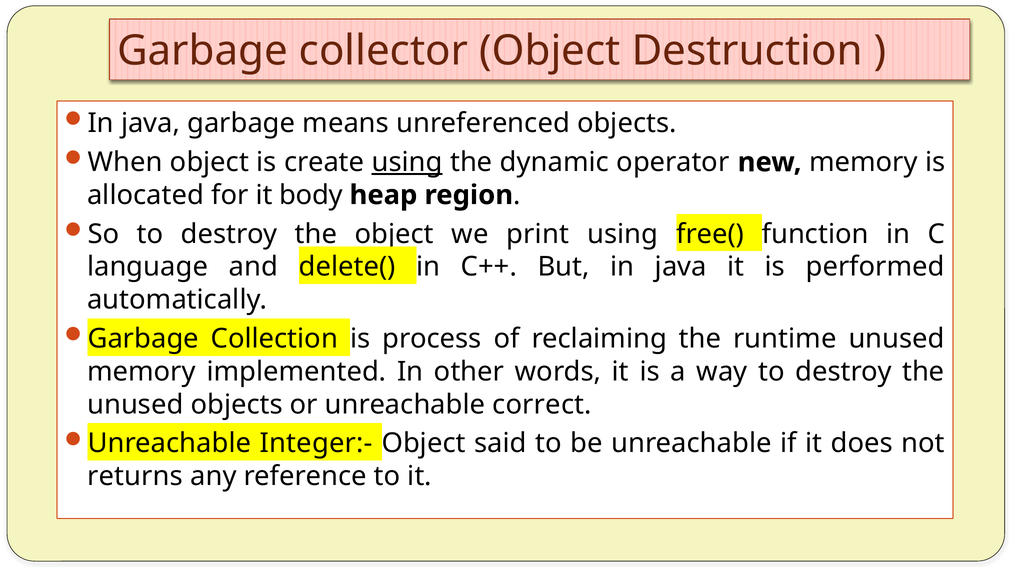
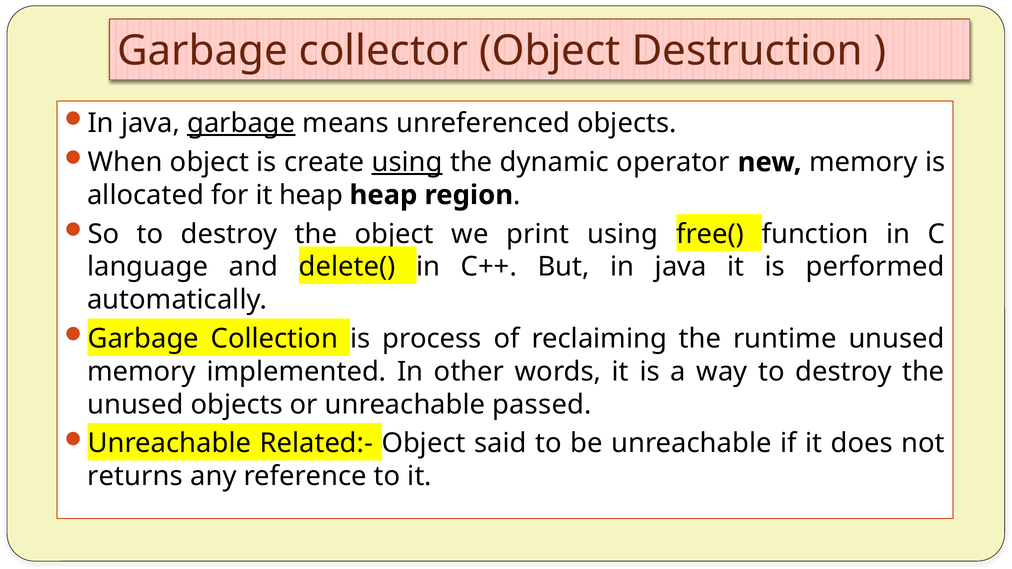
garbage underline: none -> present (241, 123)
it body: body -> heap (311, 195)
correct: correct -> passed (542, 405)
Integer:-: Integer:- -> Related:- (316, 444)
